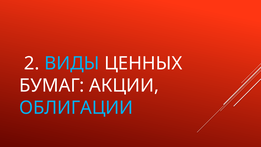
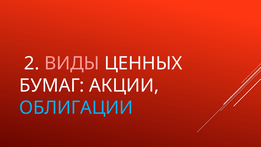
ВИДЫ colour: light blue -> pink (72, 63)
